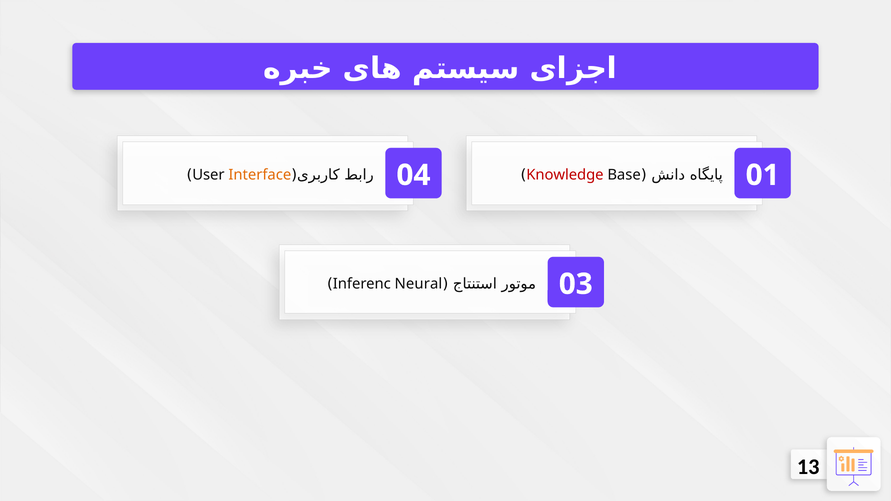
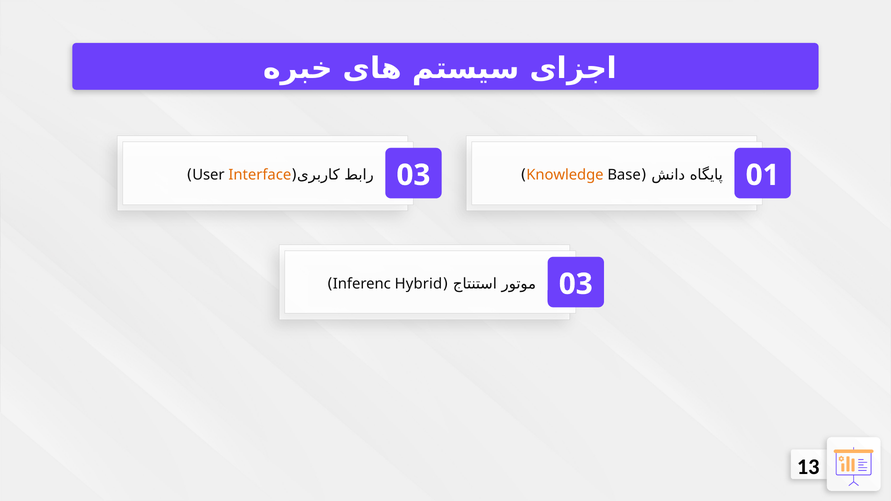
04: 04 -> 03 (413, 175)
Knowledge colour: red -> orange (565, 175)
Neural: Neural -> Hybrid (418, 284)
